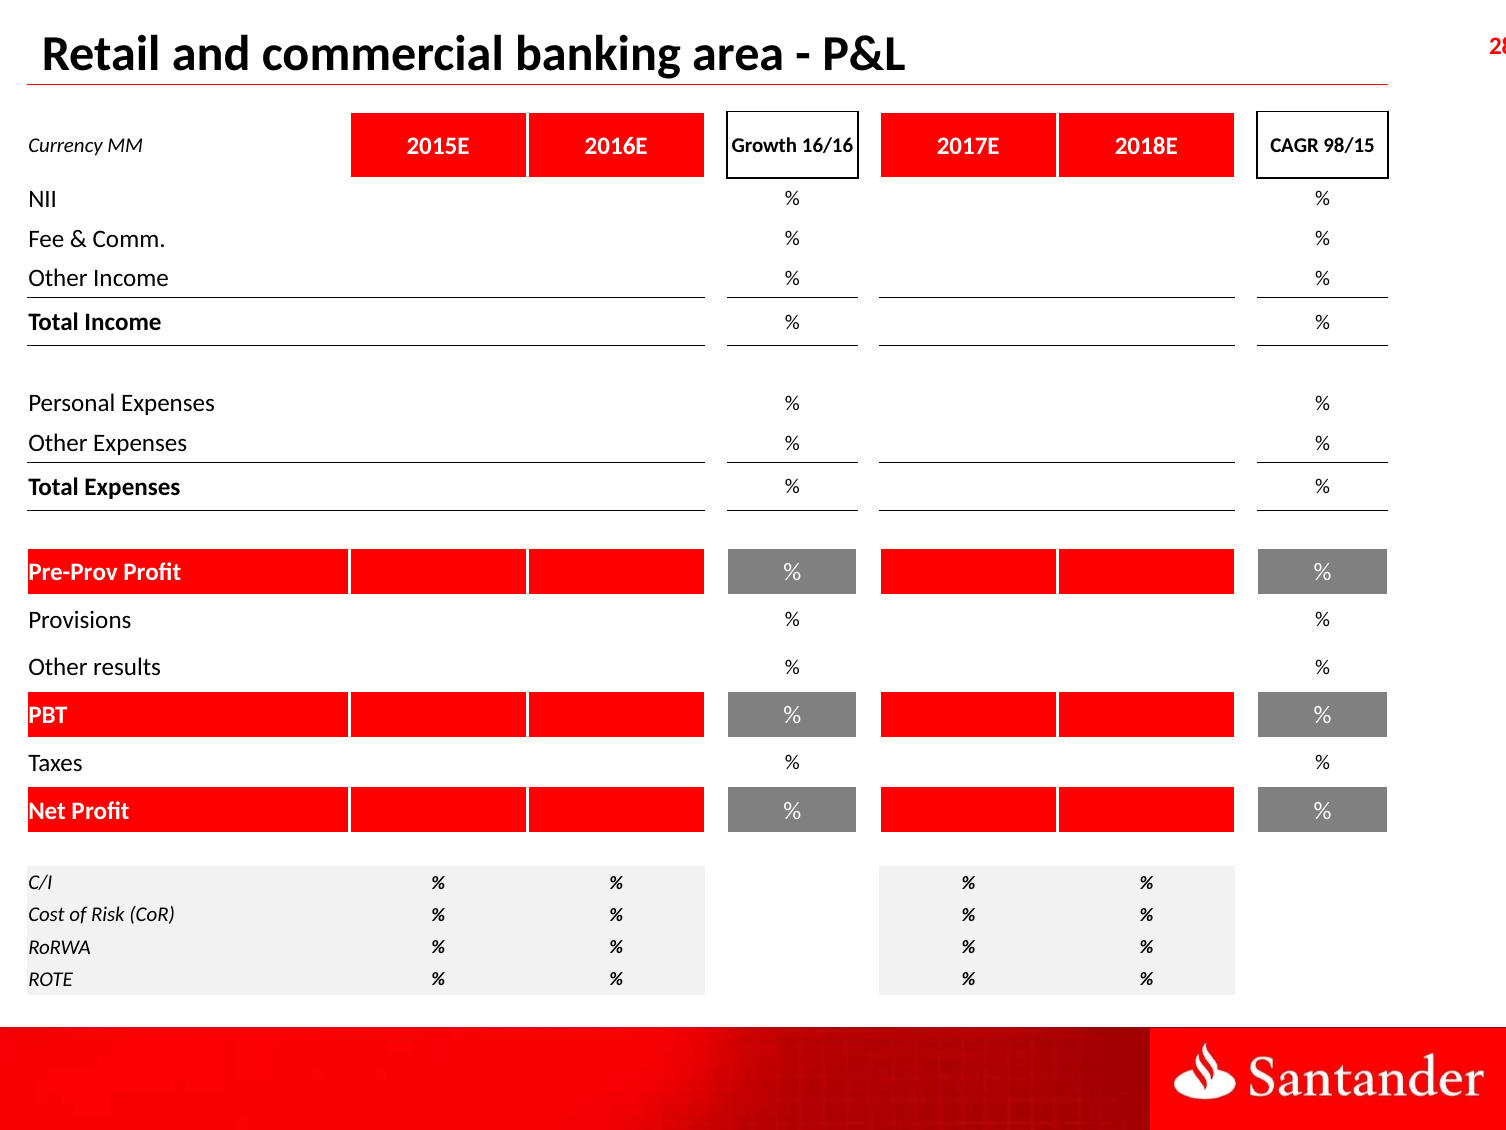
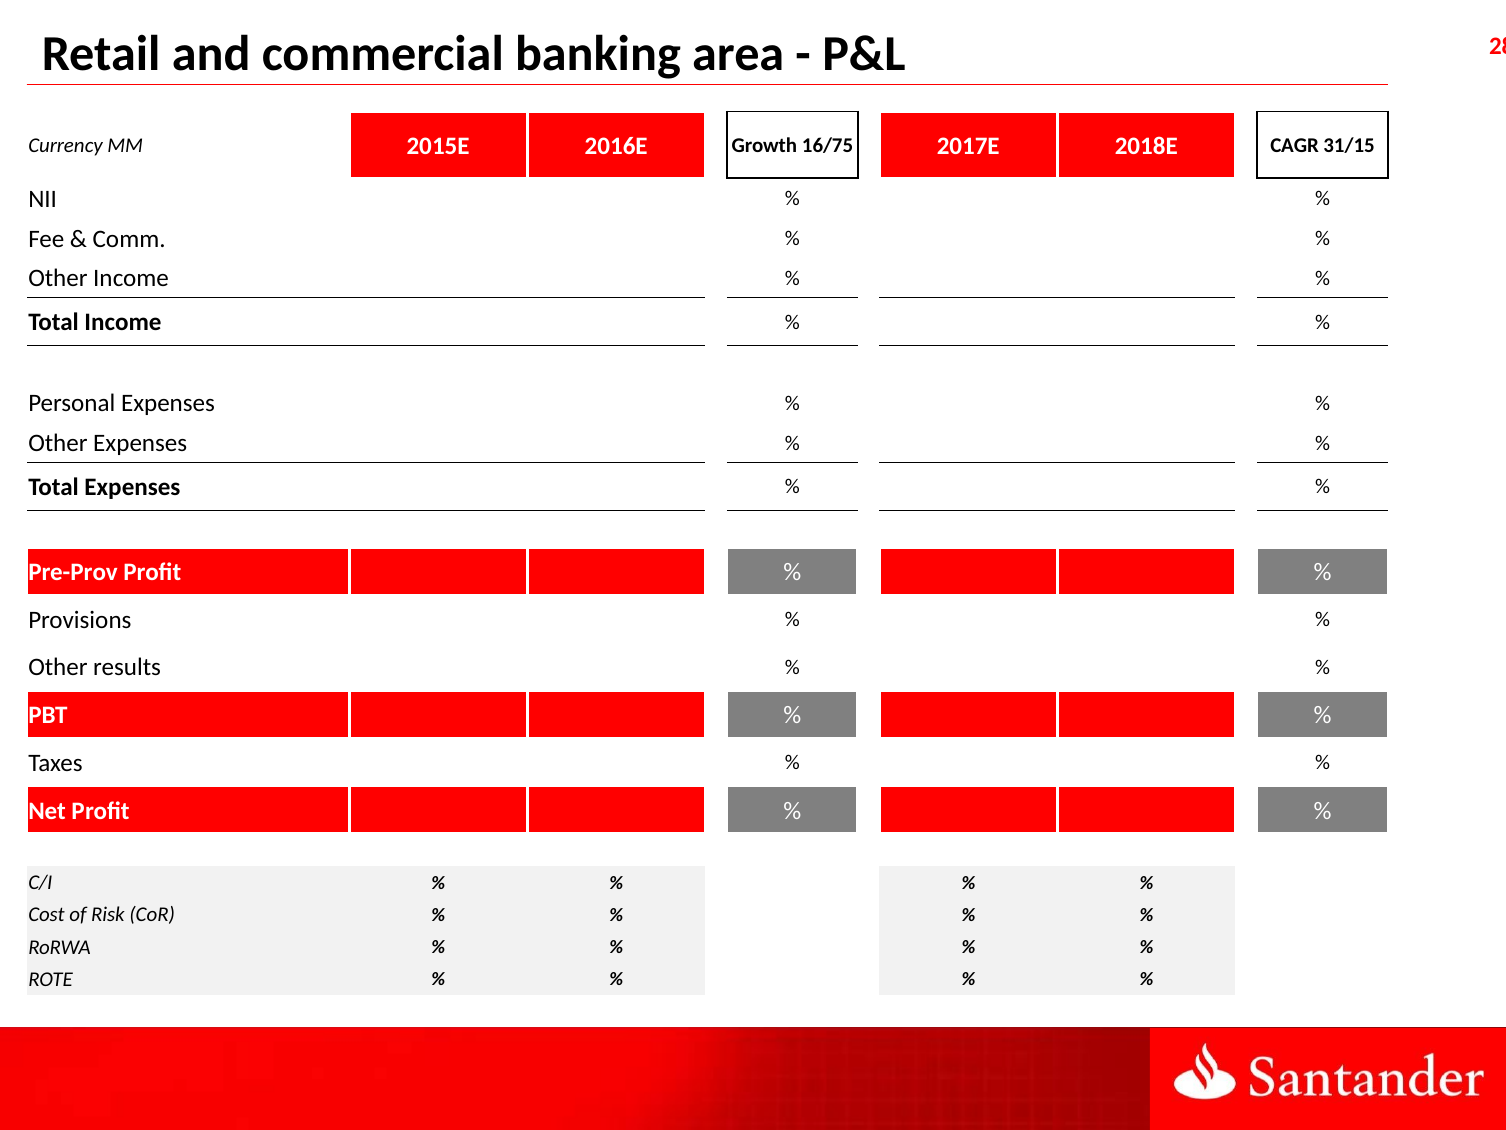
16/16: 16/16 -> 16/75 (828, 146)
98/15: 98/15 -> 31/15 (1349, 146)
